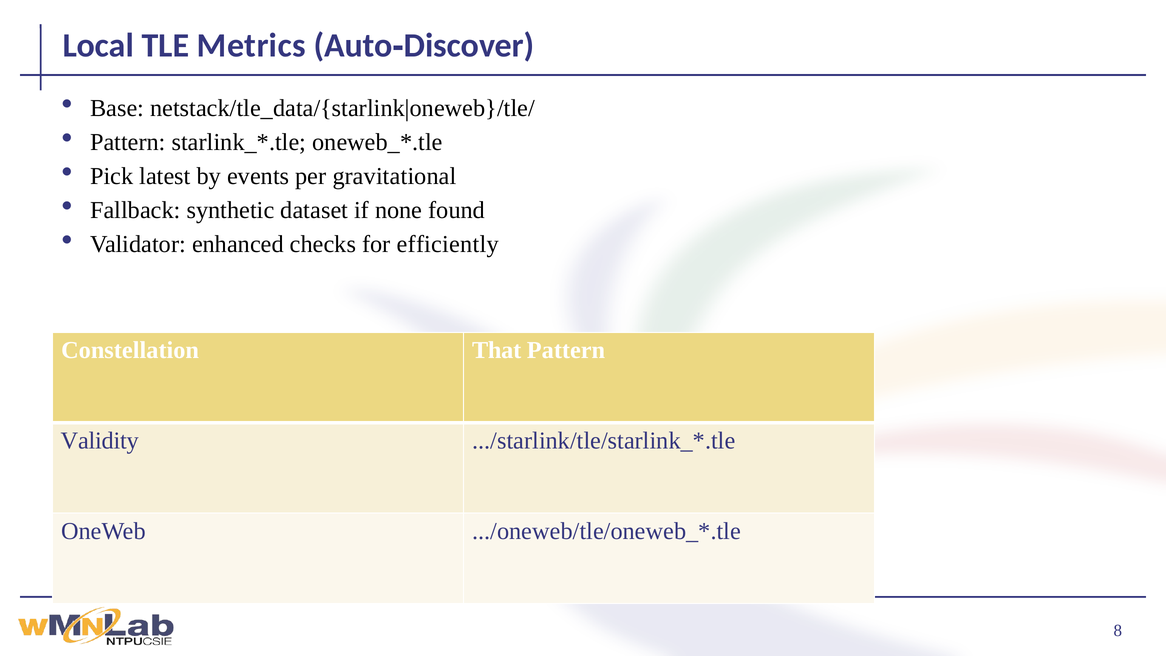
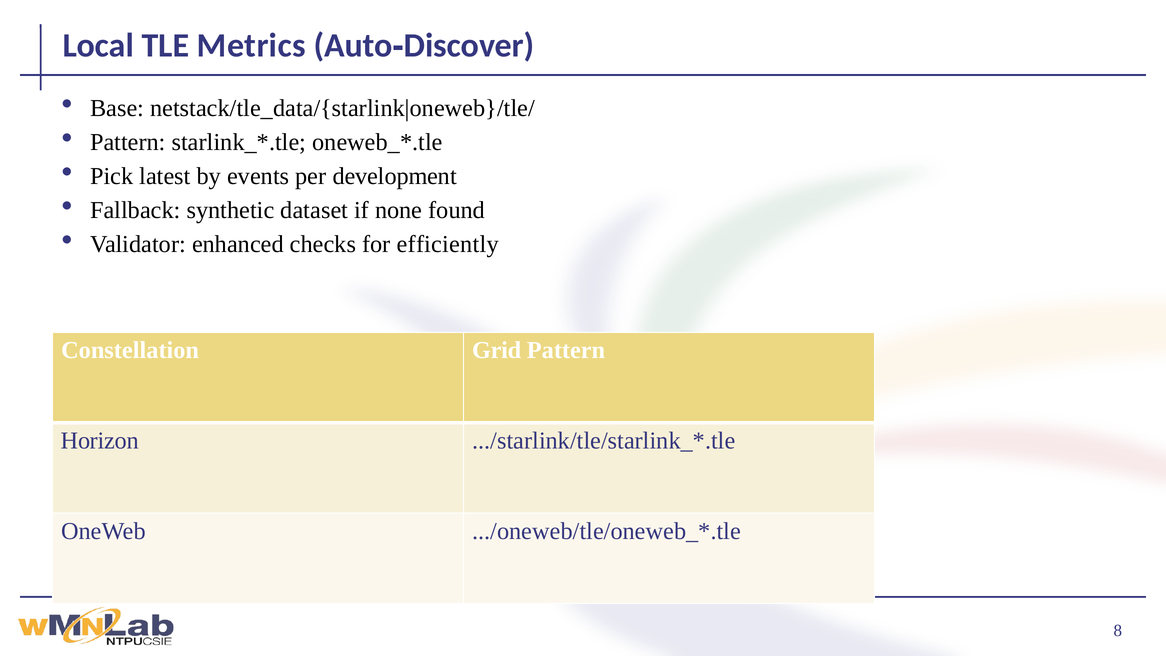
gravitational: gravitational -> development (395, 176)
That: That -> Grid (497, 350)
Validity: Validity -> Horizon (100, 441)
